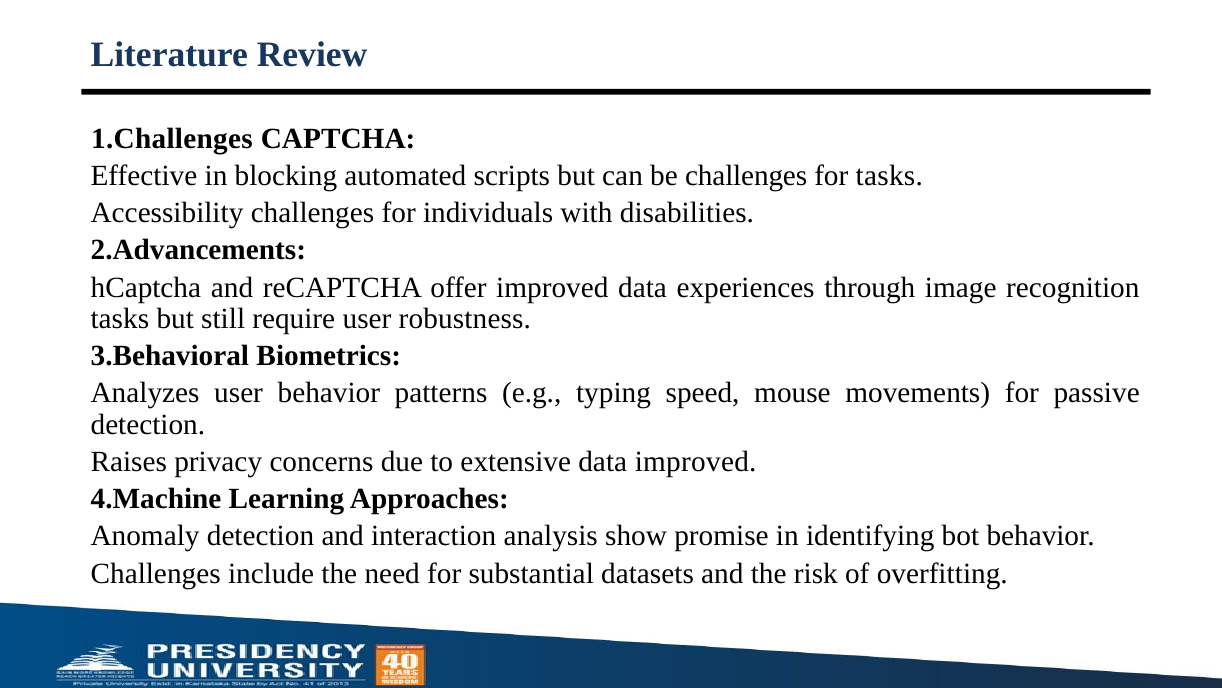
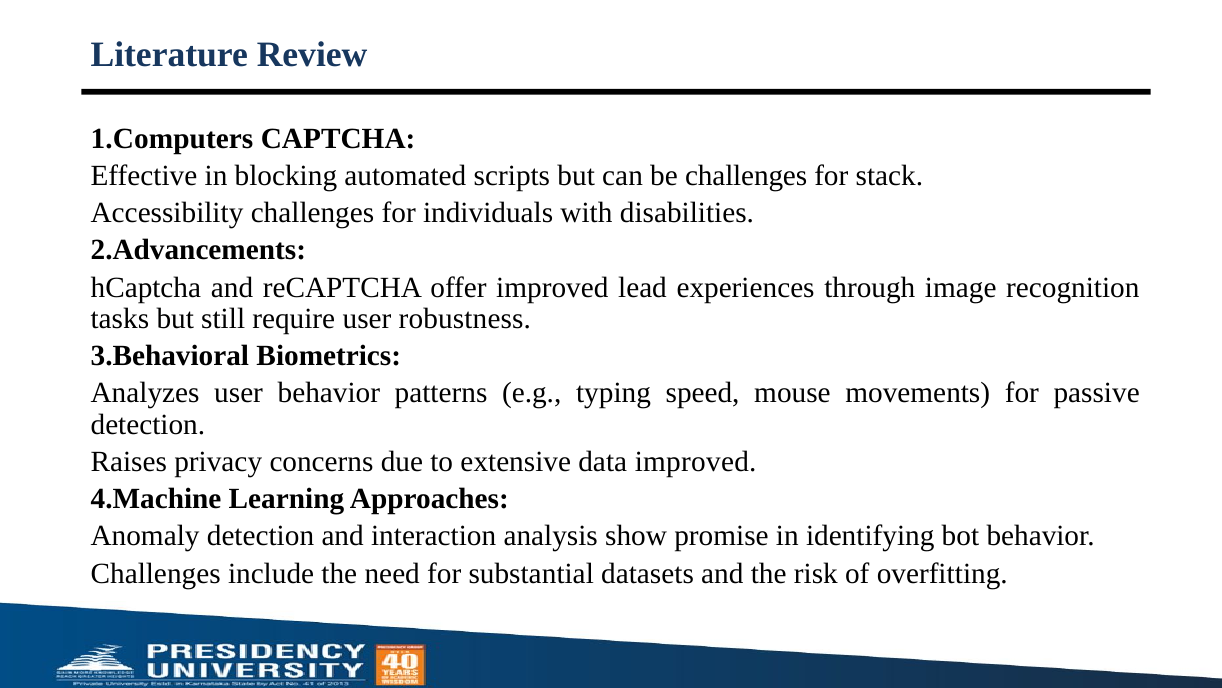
1.Challenges: 1.Challenges -> 1.Computers (172, 139)
for tasks: tasks -> stack (889, 176)
improved data: data -> lead (643, 287)
